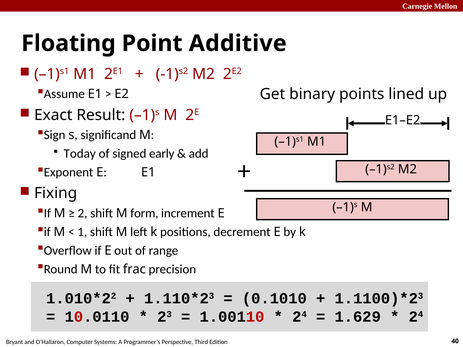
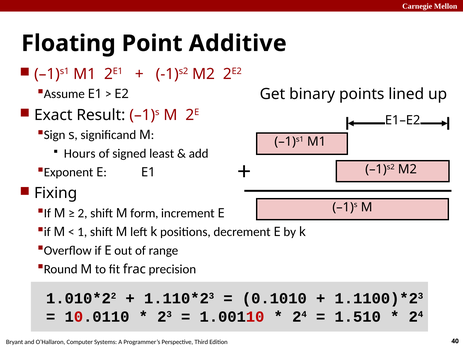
Today: Today -> Hours (80, 154)
early: early -> least (162, 154)
1.629: 1.629 -> 1.510 (358, 317)
